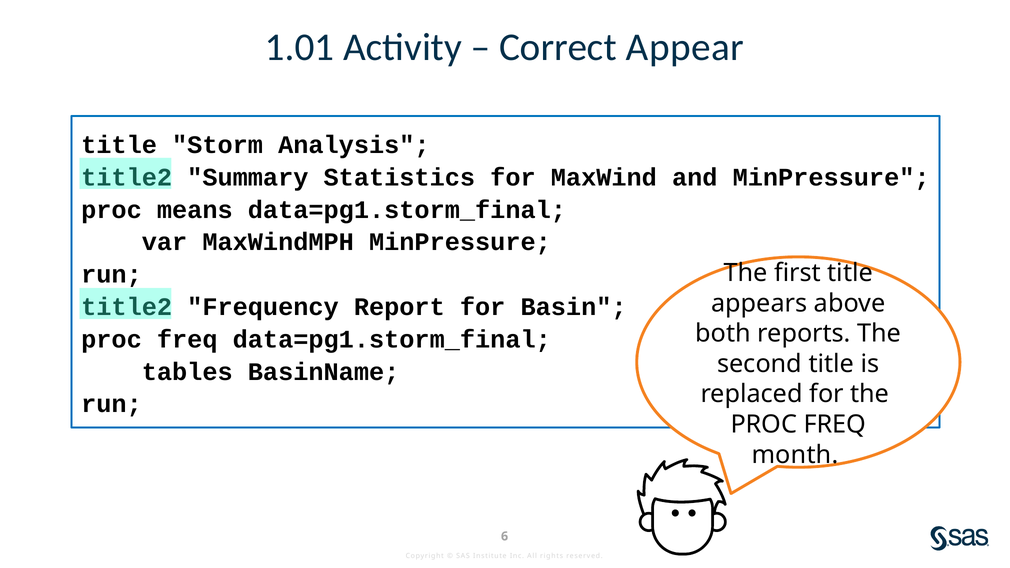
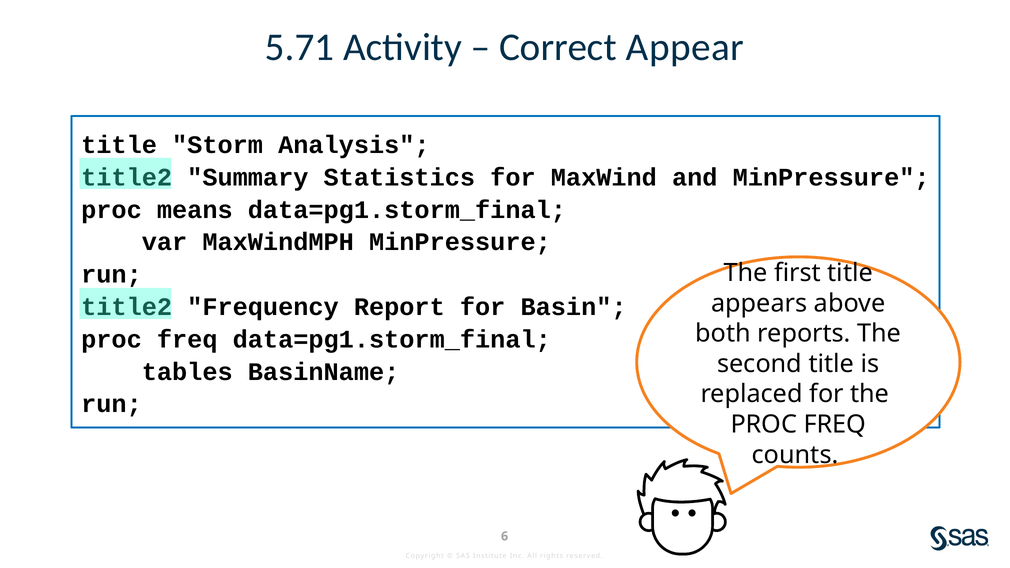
1.01: 1.01 -> 5.71 (300, 48)
month: month -> counts (795, 455)
